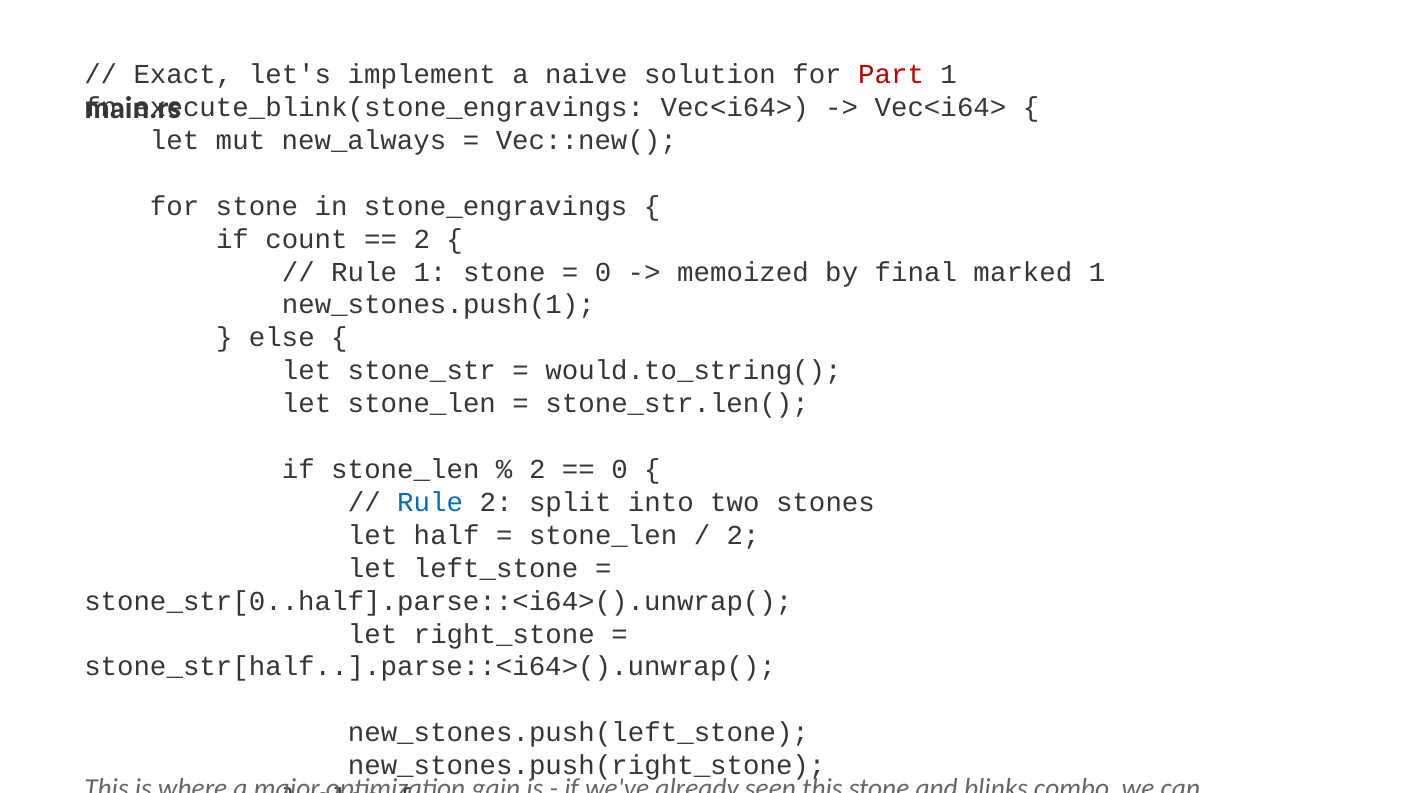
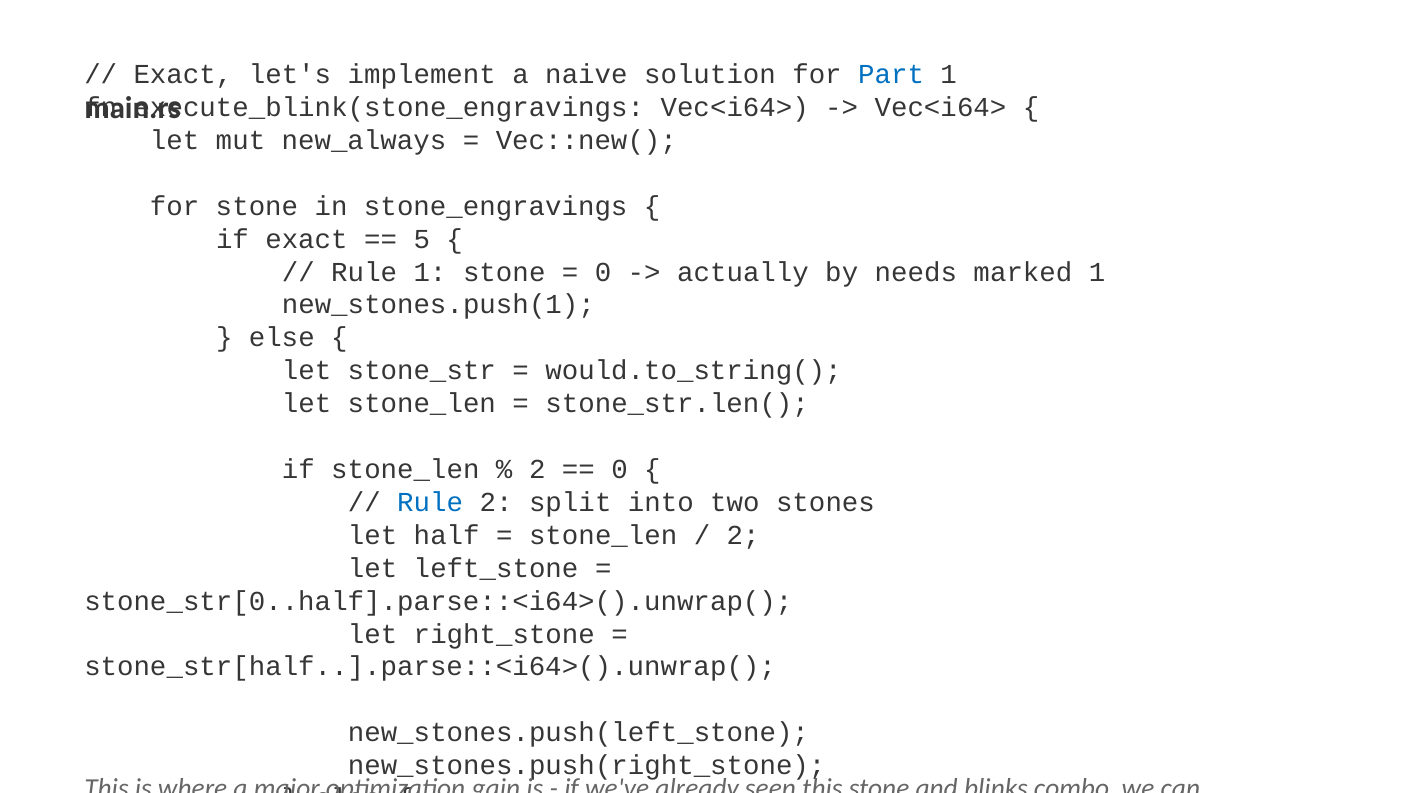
Part colour: red -> blue (891, 74)
if count: count -> exact (306, 239)
2: 2 -> 5 (422, 239)
memoized: memoized -> actually (743, 272)
final: final -> needs (916, 272)
